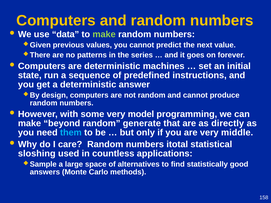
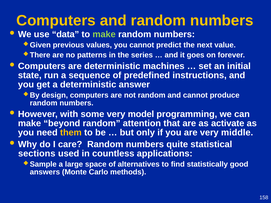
generate: generate -> attention (142, 123)
directly: directly -> activate (228, 123)
them colour: light blue -> yellow (71, 133)
itotal: itotal -> quite (177, 145)
sloshing: sloshing -> sections (37, 154)
